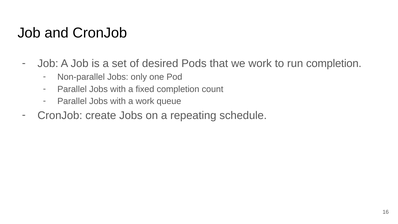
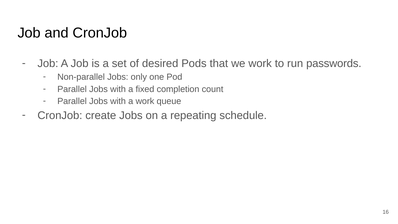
run completion: completion -> passwords (334, 64)
